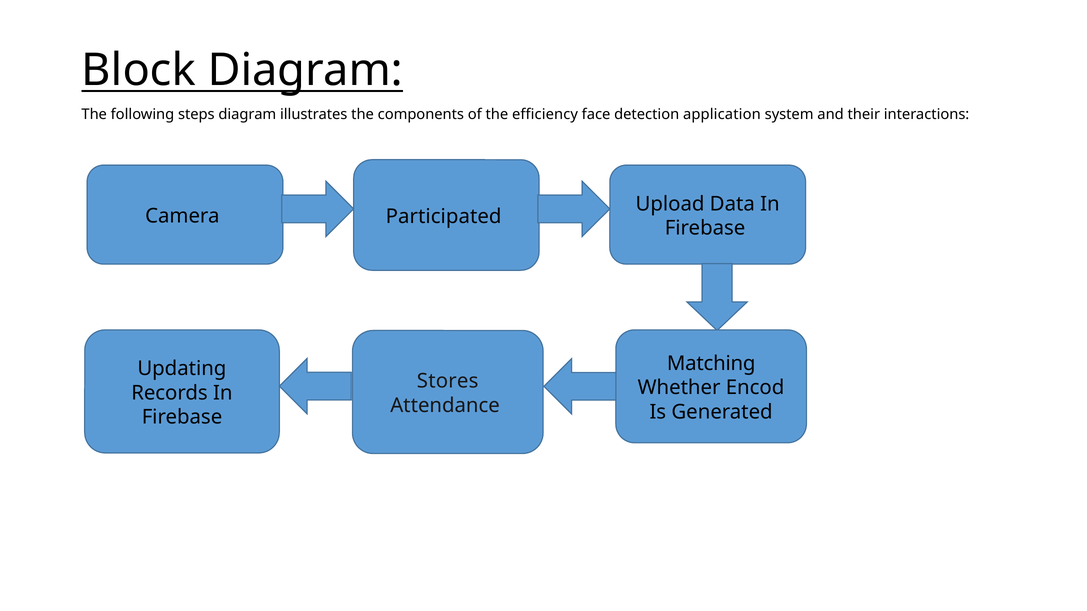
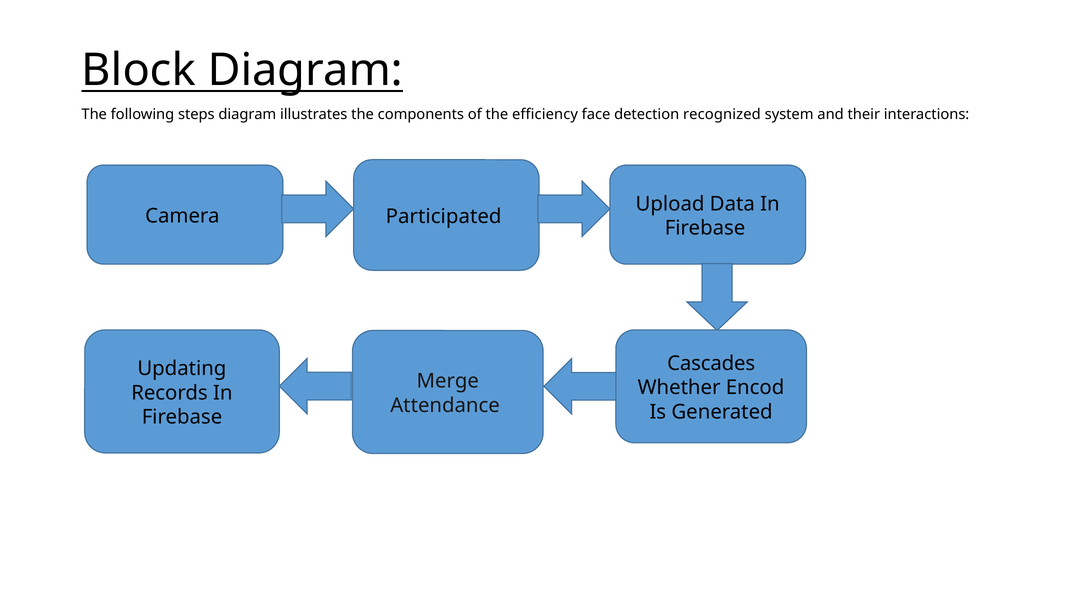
application: application -> recognized (722, 114)
Matching: Matching -> Cascades (711, 364)
Stores: Stores -> Merge (448, 381)
